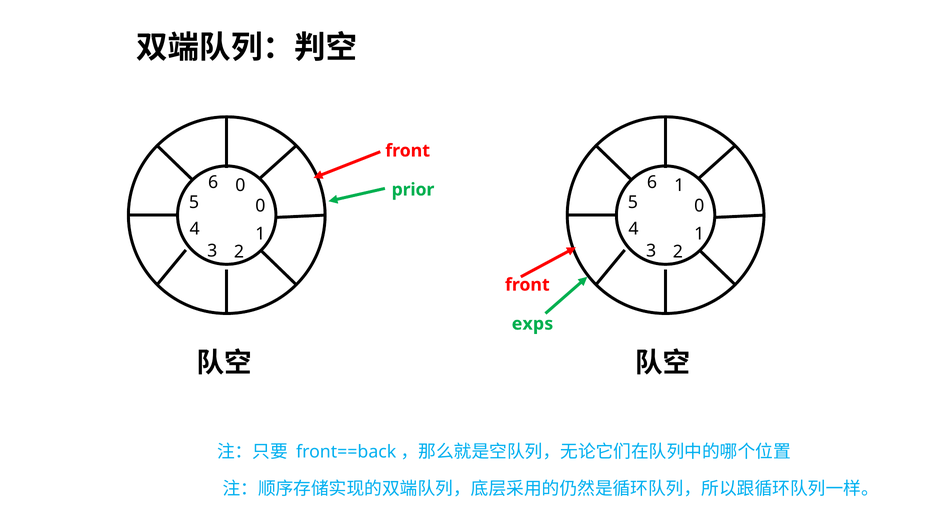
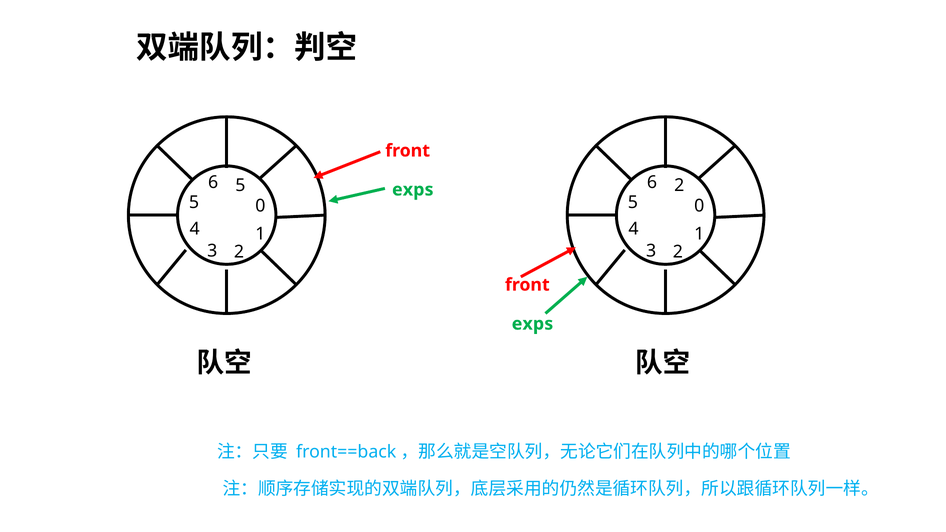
6 0: 0 -> 5 (240, 185)
6 1: 1 -> 2 (679, 185)
prior: prior -> exps (413, 190)
